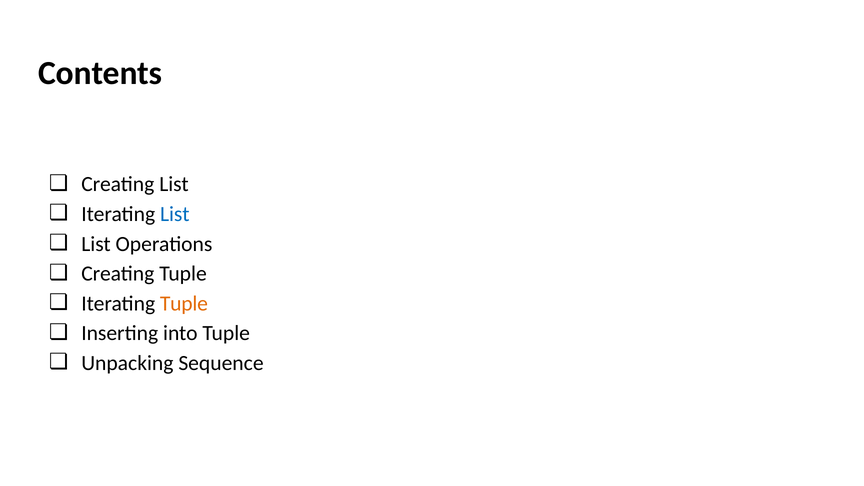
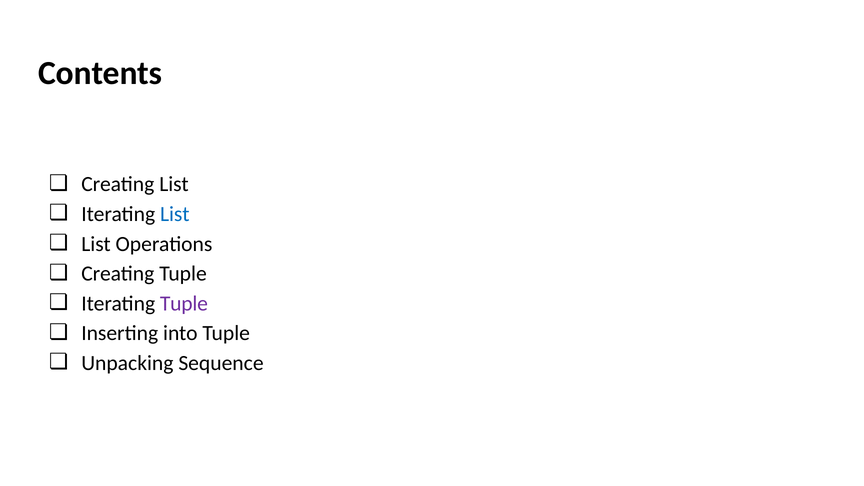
Tuple colour: orange -> purple (184, 304)
